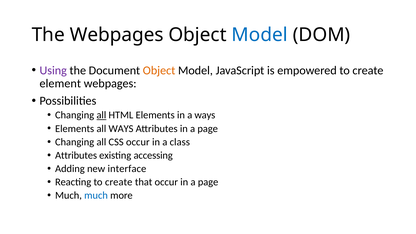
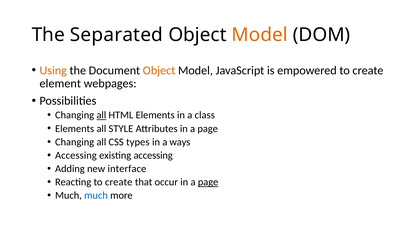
The Webpages: Webpages -> Separated (117, 35)
Model colour: blue -> orange (260, 35)
Using colour: purple -> orange (53, 70)
a ways: ways -> class (205, 115)
all WAYS: WAYS -> STYLE (121, 129)
CSS occur: occur -> types (138, 142)
class: class -> ways (180, 142)
Attributes: Attributes -> Accessing (76, 155)
page underline: none -> present (208, 182)
